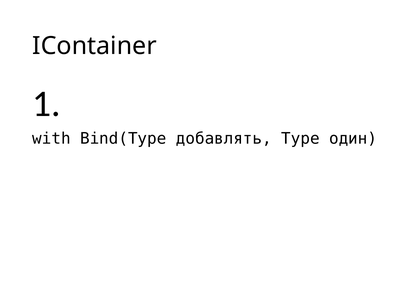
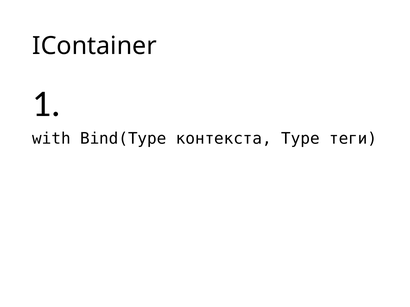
добавлять: добавлять -> контекста (224, 139)
один: один -> теги (353, 139)
